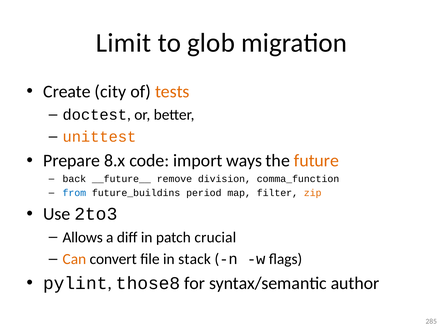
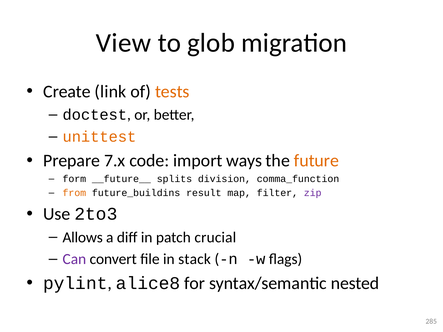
Limit: Limit -> View (124, 43)
city: city -> link (110, 92)
8.x: 8.x -> 7.x (115, 161)
back: back -> form (74, 179)
remove: remove -> splits (174, 179)
from colour: blue -> orange (74, 193)
period: period -> result (204, 193)
zip colour: orange -> purple (313, 193)
Can colour: orange -> purple (74, 259)
those8: those8 -> alice8 (148, 283)
author: author -> nested (355, 283)
